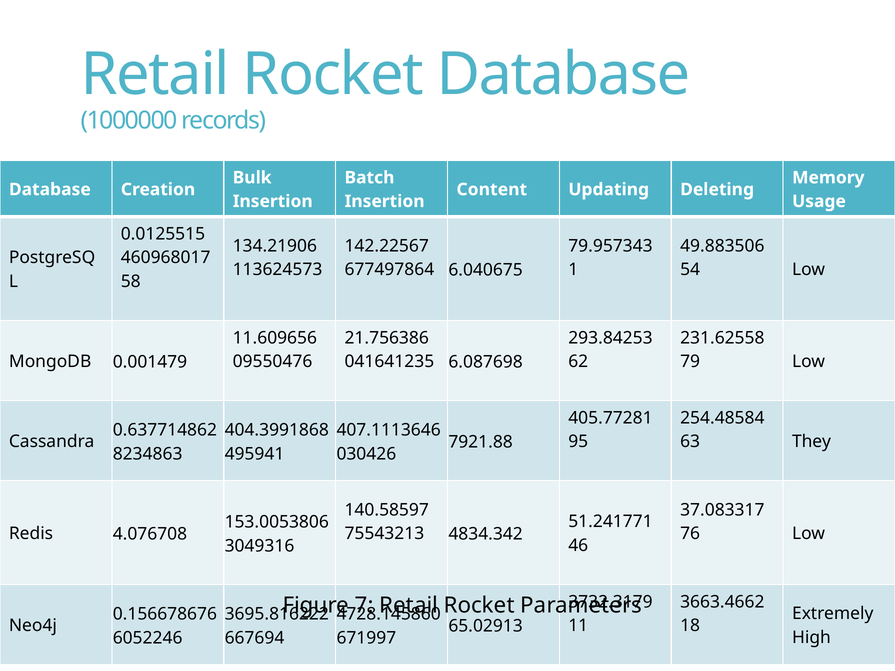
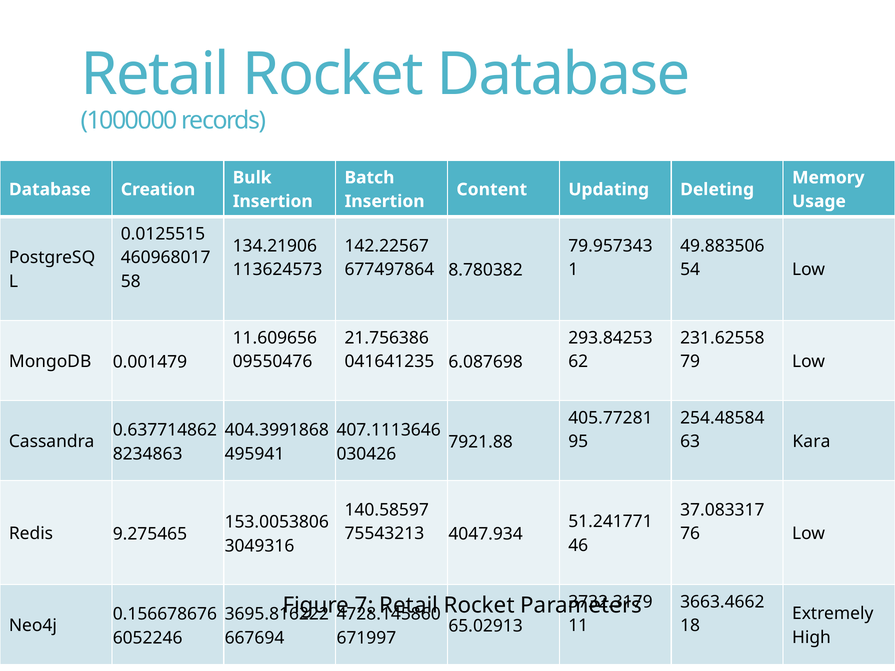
6.040675: 6.040675 -> 8.780382 (486, 270)
They: They -> Kara (811, 442)
4.076708: 4.076708 -> 9.275465 (150, 534)
4834.342: 4834.342 -> 4047.934 (486, 534)
